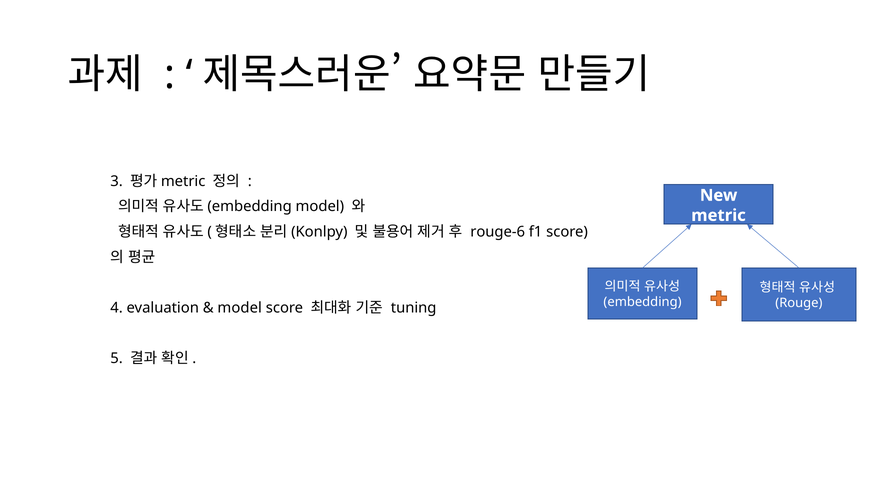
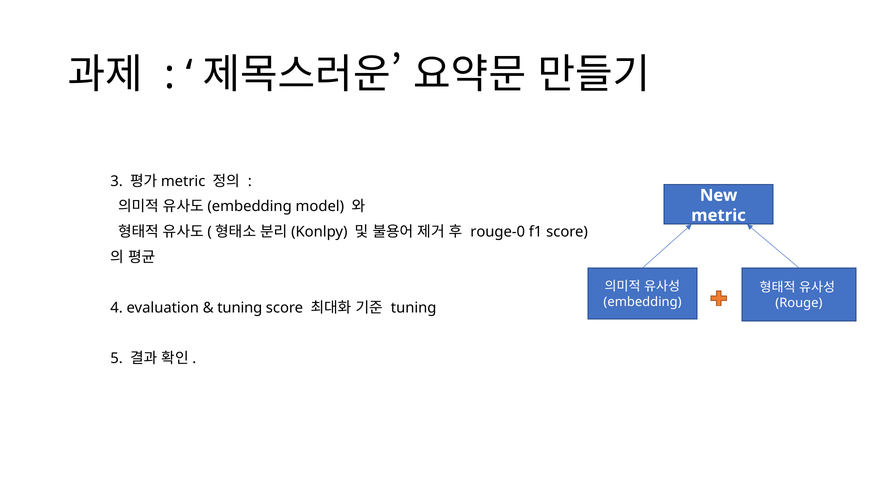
rouge-6: rouge-6 -> rouge-0 (498, 232)
model: model -> tuning (240, 308)
